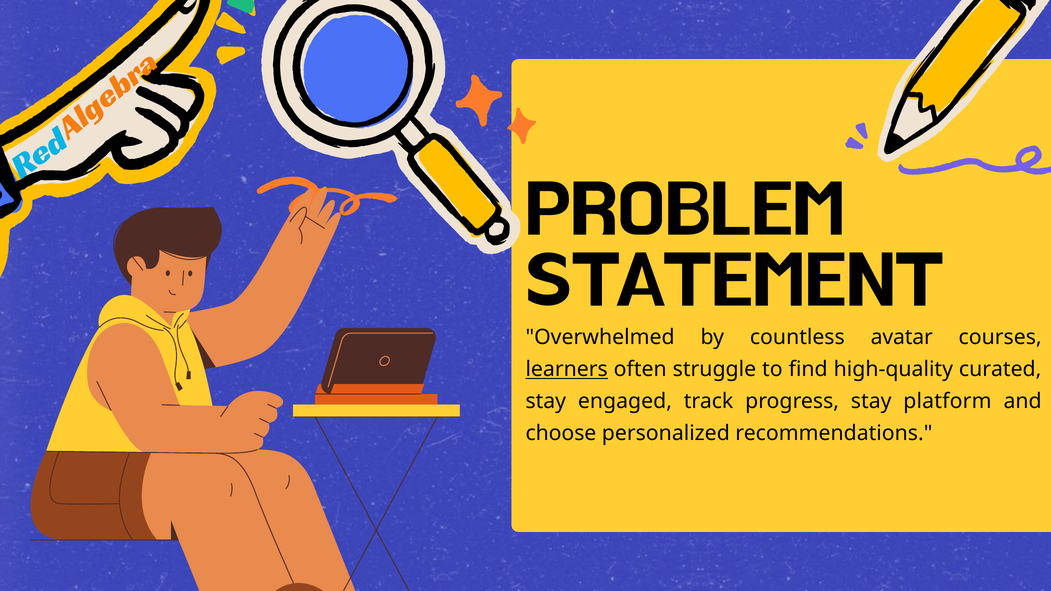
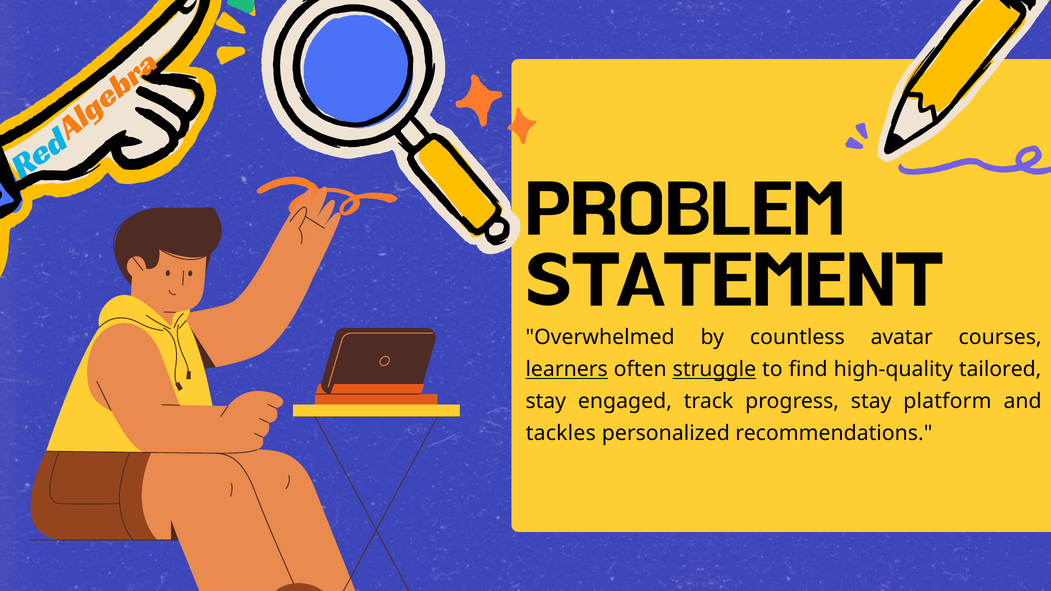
struggle underline: none -> present (714, 369)
curated: curated -> tailored (1000, 369)
choose: choose -> tackles (561, 433)
